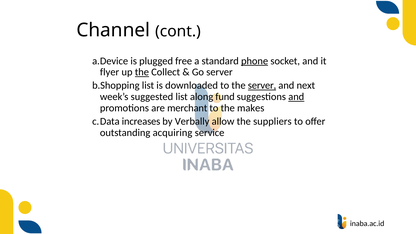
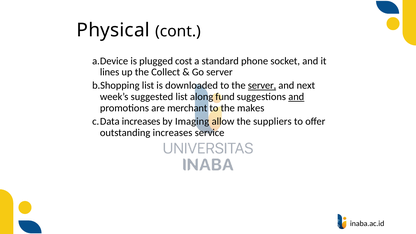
Channel: Channel -> Physical (113, 30)
free: free -> cost (184, 61)
phone underline: present -> none (255, 61)
flyer: flyer -> lines (110, 72)
the underline: present -> none (142, 72)
Verbally: Verbally -> Imaging (192, 121)
outstanding acquiring: acquiring -> increases (173, 133)
